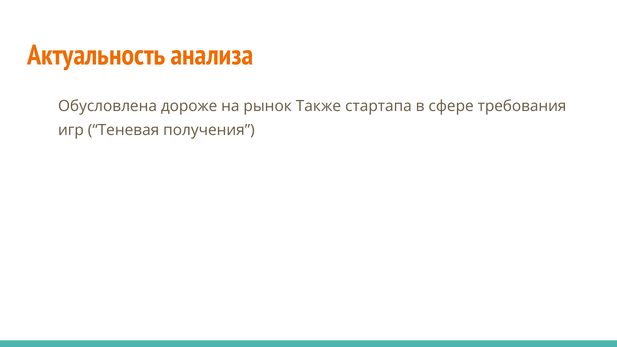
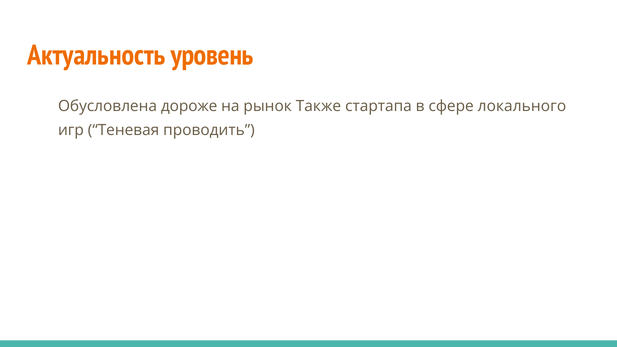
анализа: анализа -> уровень (212, 56)
требования: требования -> локального (522, 106)
получения: получения -> проводить (209, 130)
